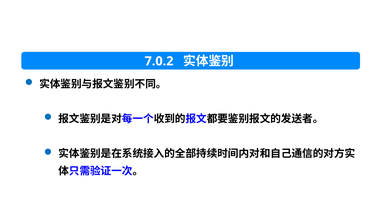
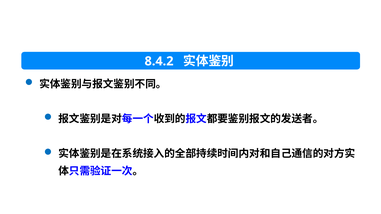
7.0.2: 7.0.2 -> 8.4.2 (159, 61)
